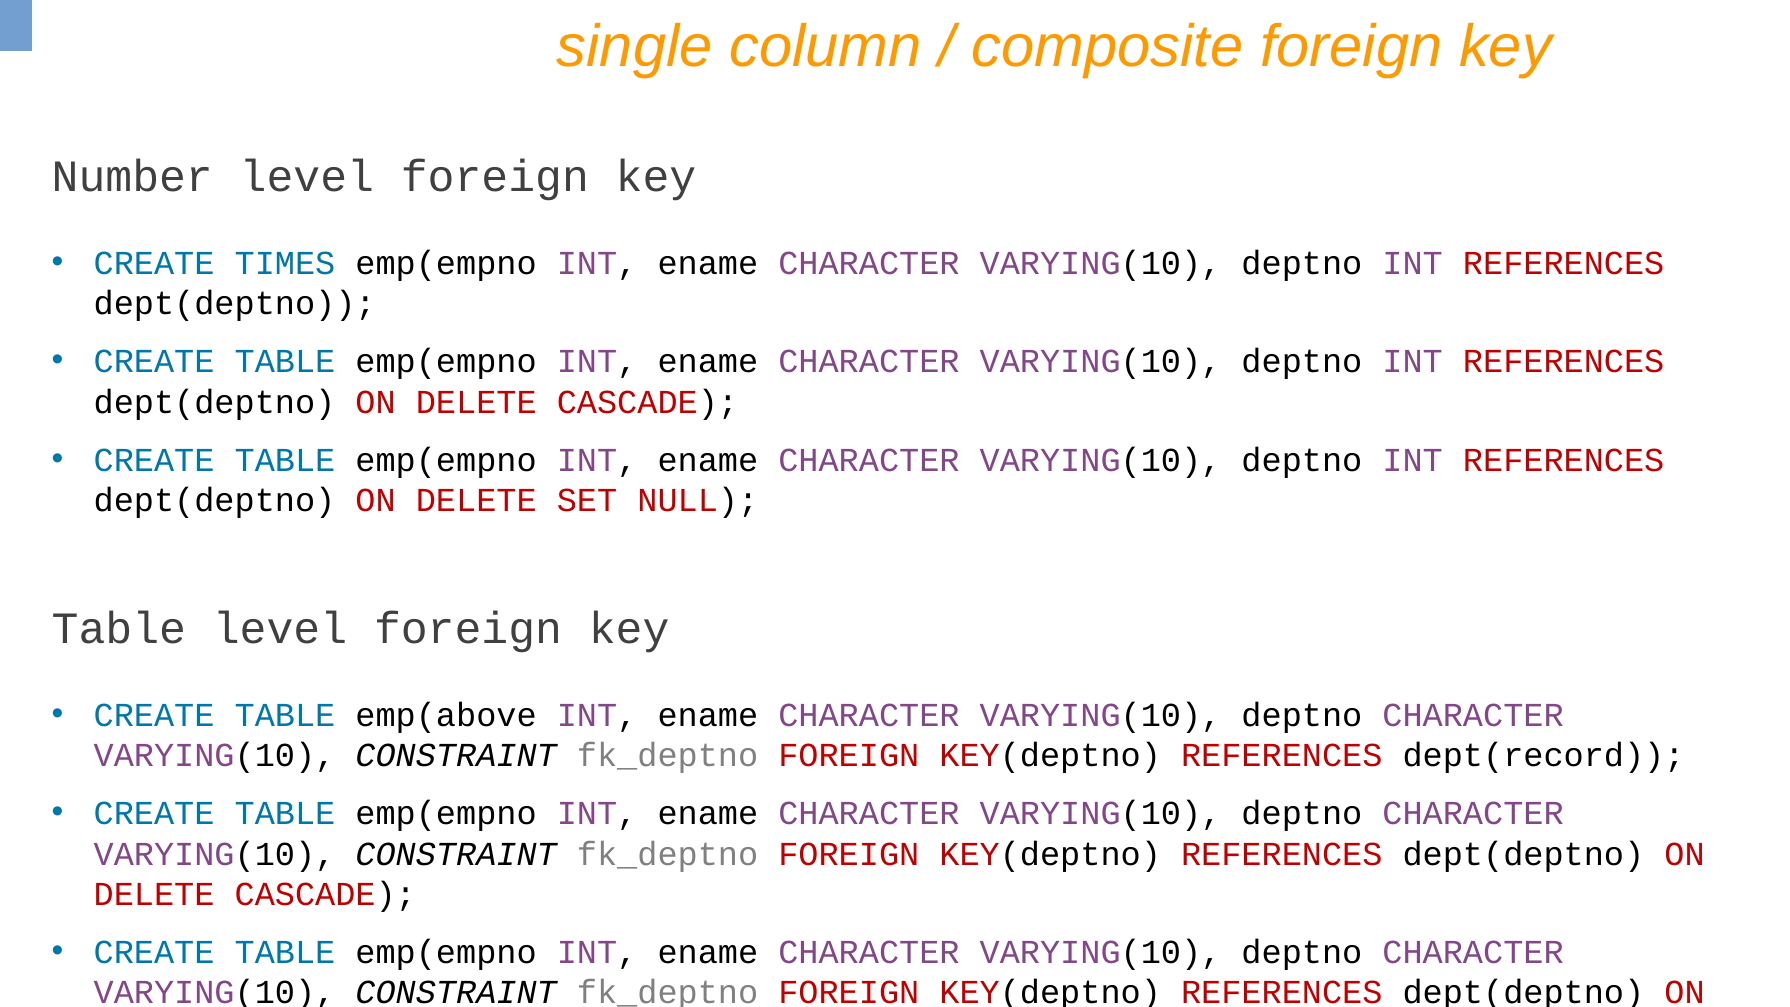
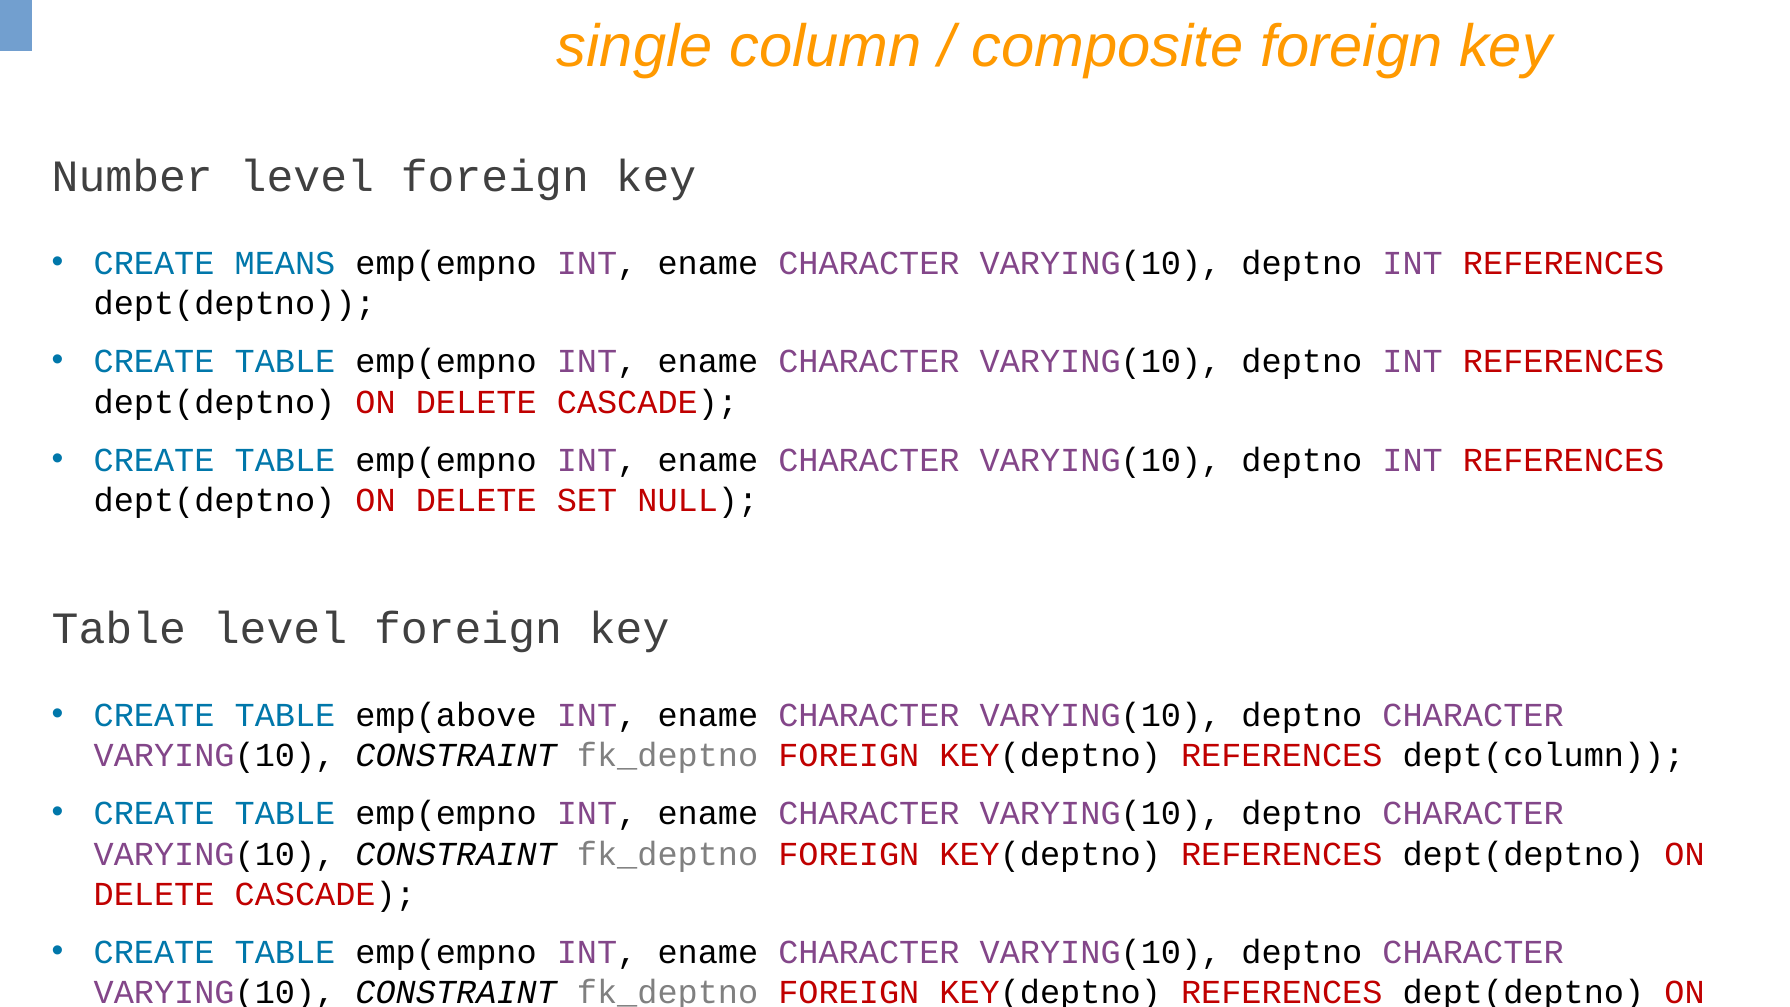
TIMES: TIMES -> MEANS (285, 263)
dept(record: dept(record -> dept(column (1544, 755)
